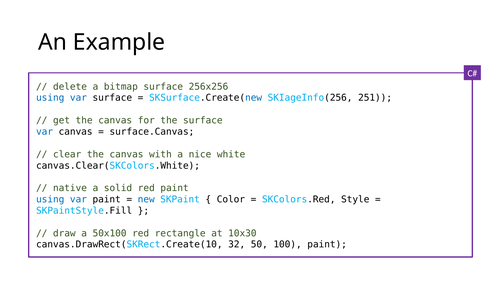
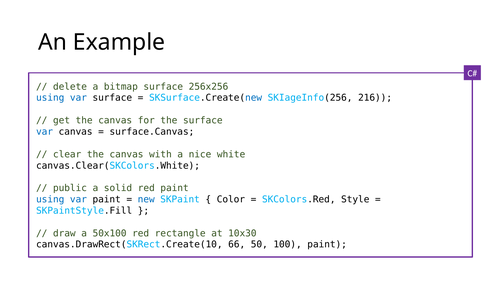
251: 251 -> 216 (375, 98)
native: native -> public (70, 188)
32: 32 -> 66 (237, 244)
